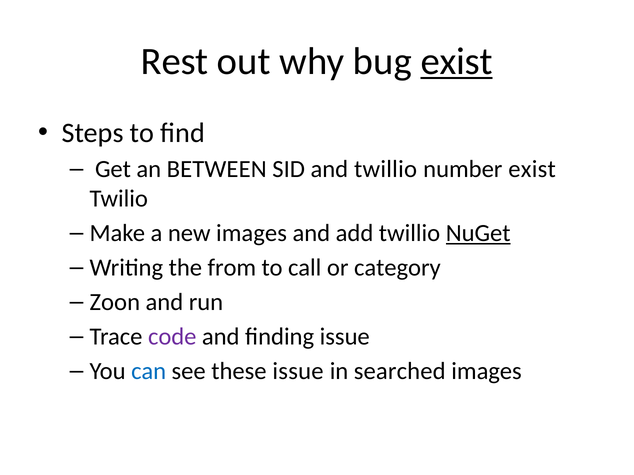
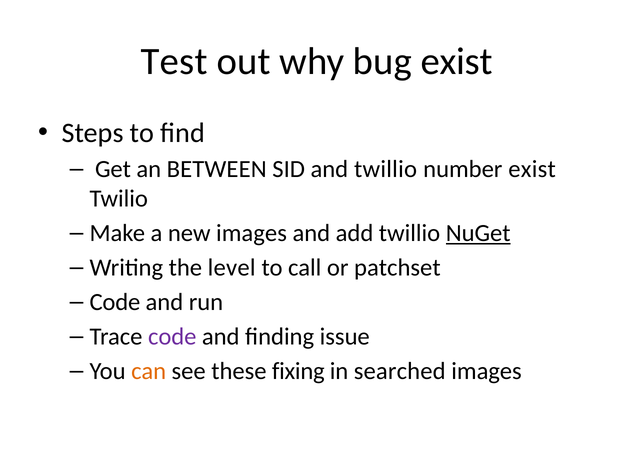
Rest: Rest -> Test (174, 61)
exist underline: present -> none (457, 61)
from: from -> level (232, 268)
category: category -> patchset (397, 268)
Zoon: Zoon -> Code (115, 303)
can colour: blue -> orange (149, 372)
these issue: issue -> fixing (298, 372)
